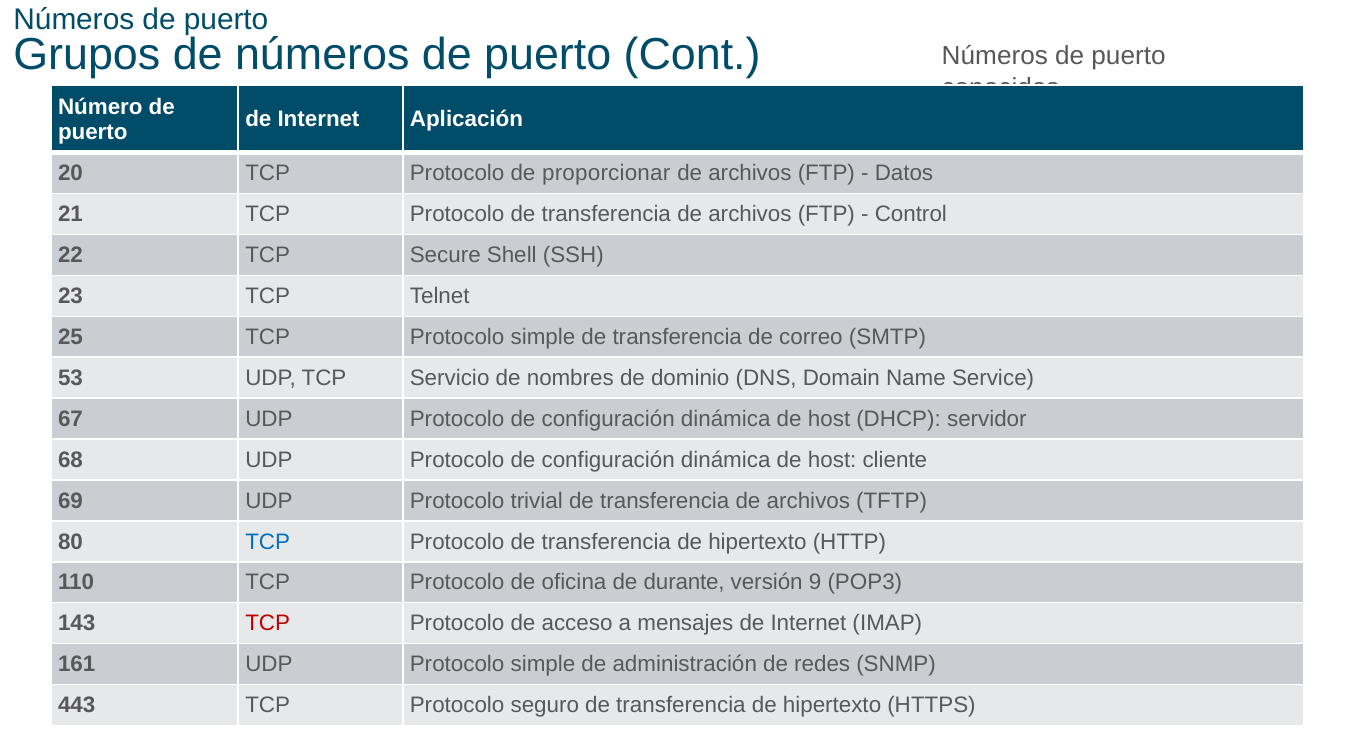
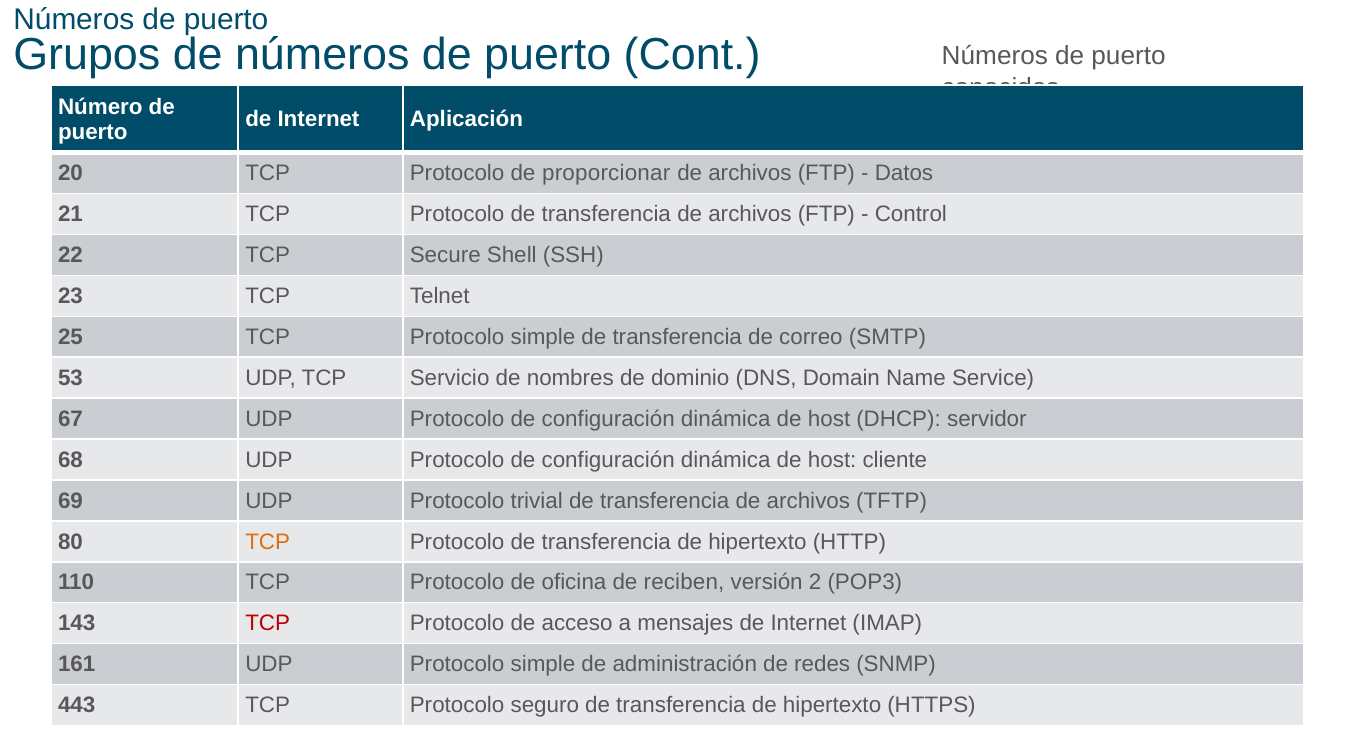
TCP colour: blue -> orange (268, 542)
durante: durante -> reciben (684, 583)
9: 9 -> 2 (815, 583)
